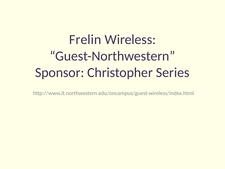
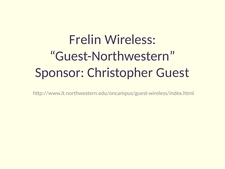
Series: Series -> Guest (173, 72)
